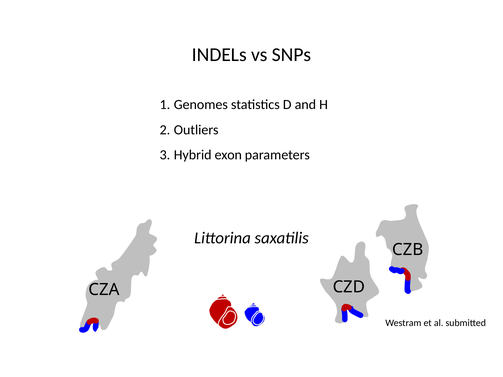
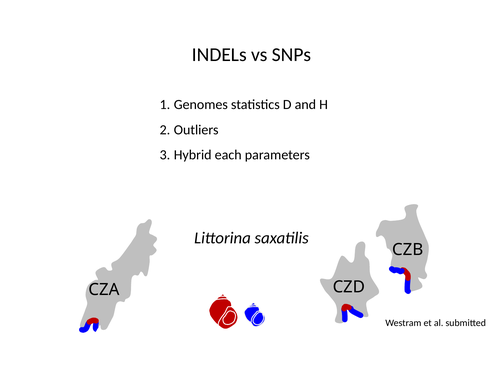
exon: exon -> each (228, 155)
